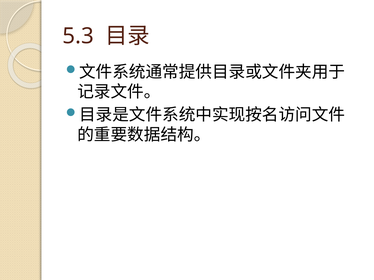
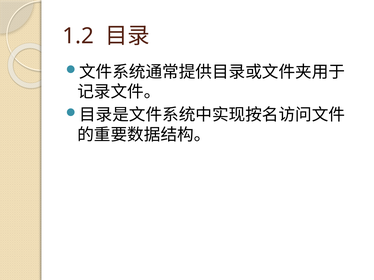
5.3: 5.3 -> 1.2 (78, 36)
